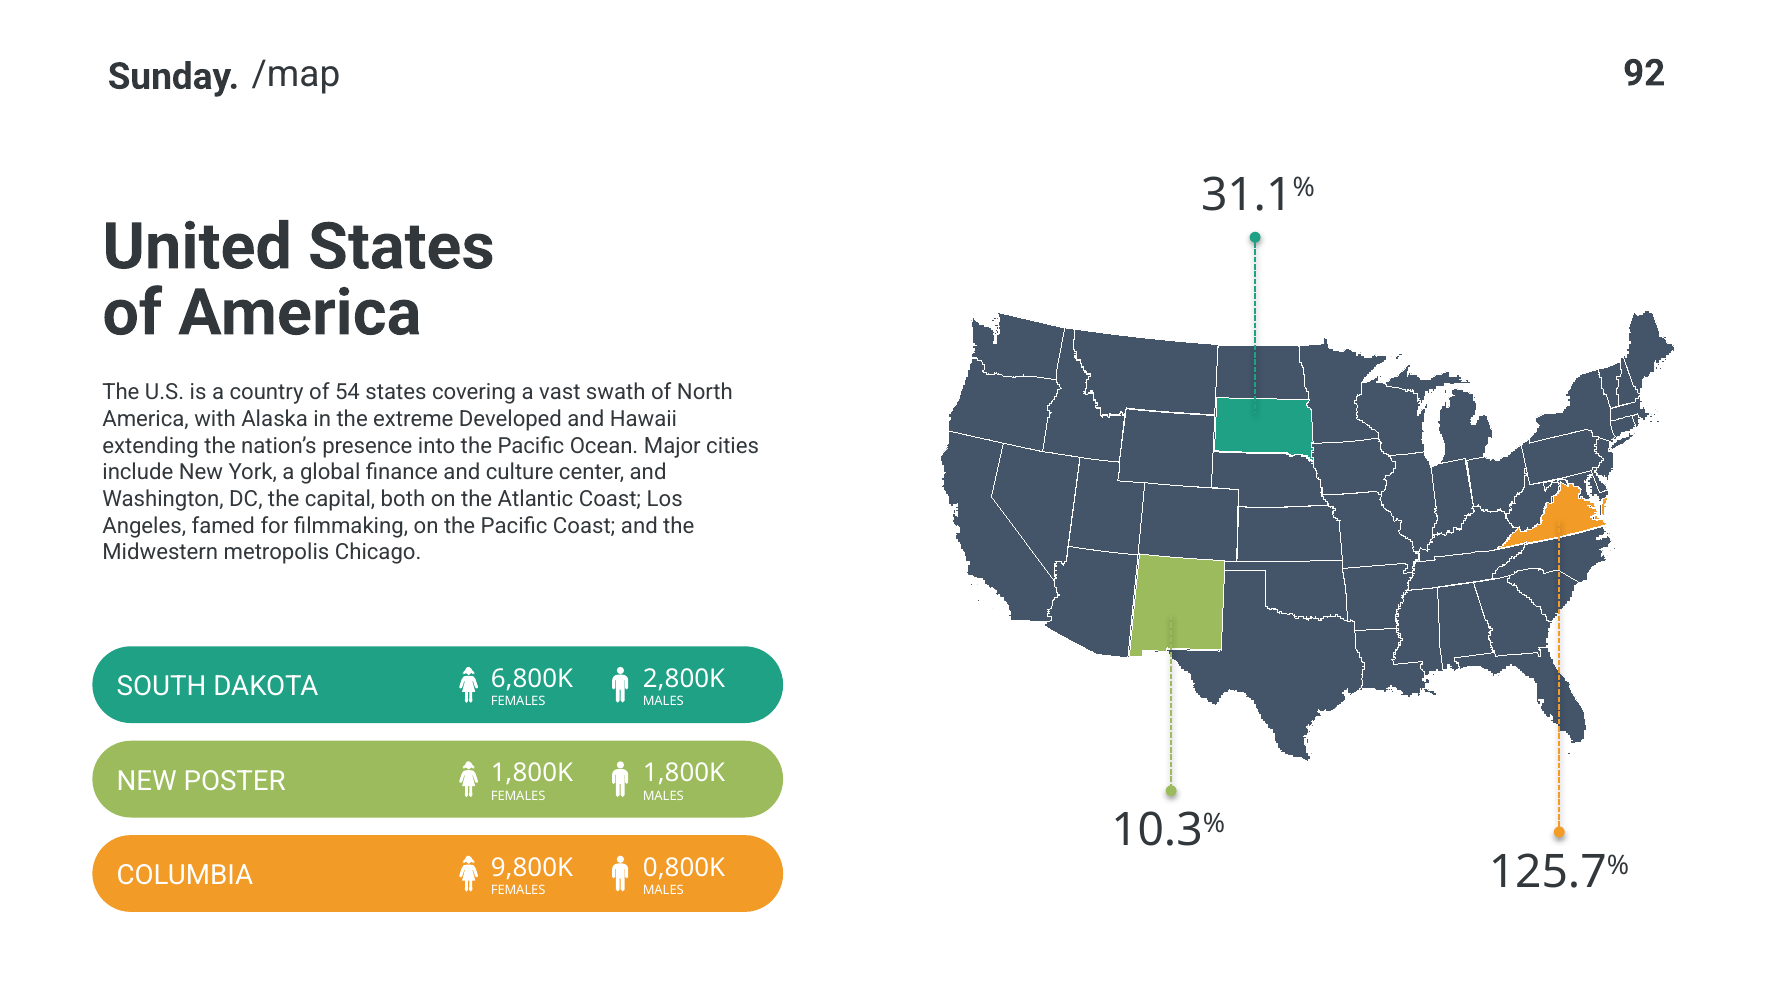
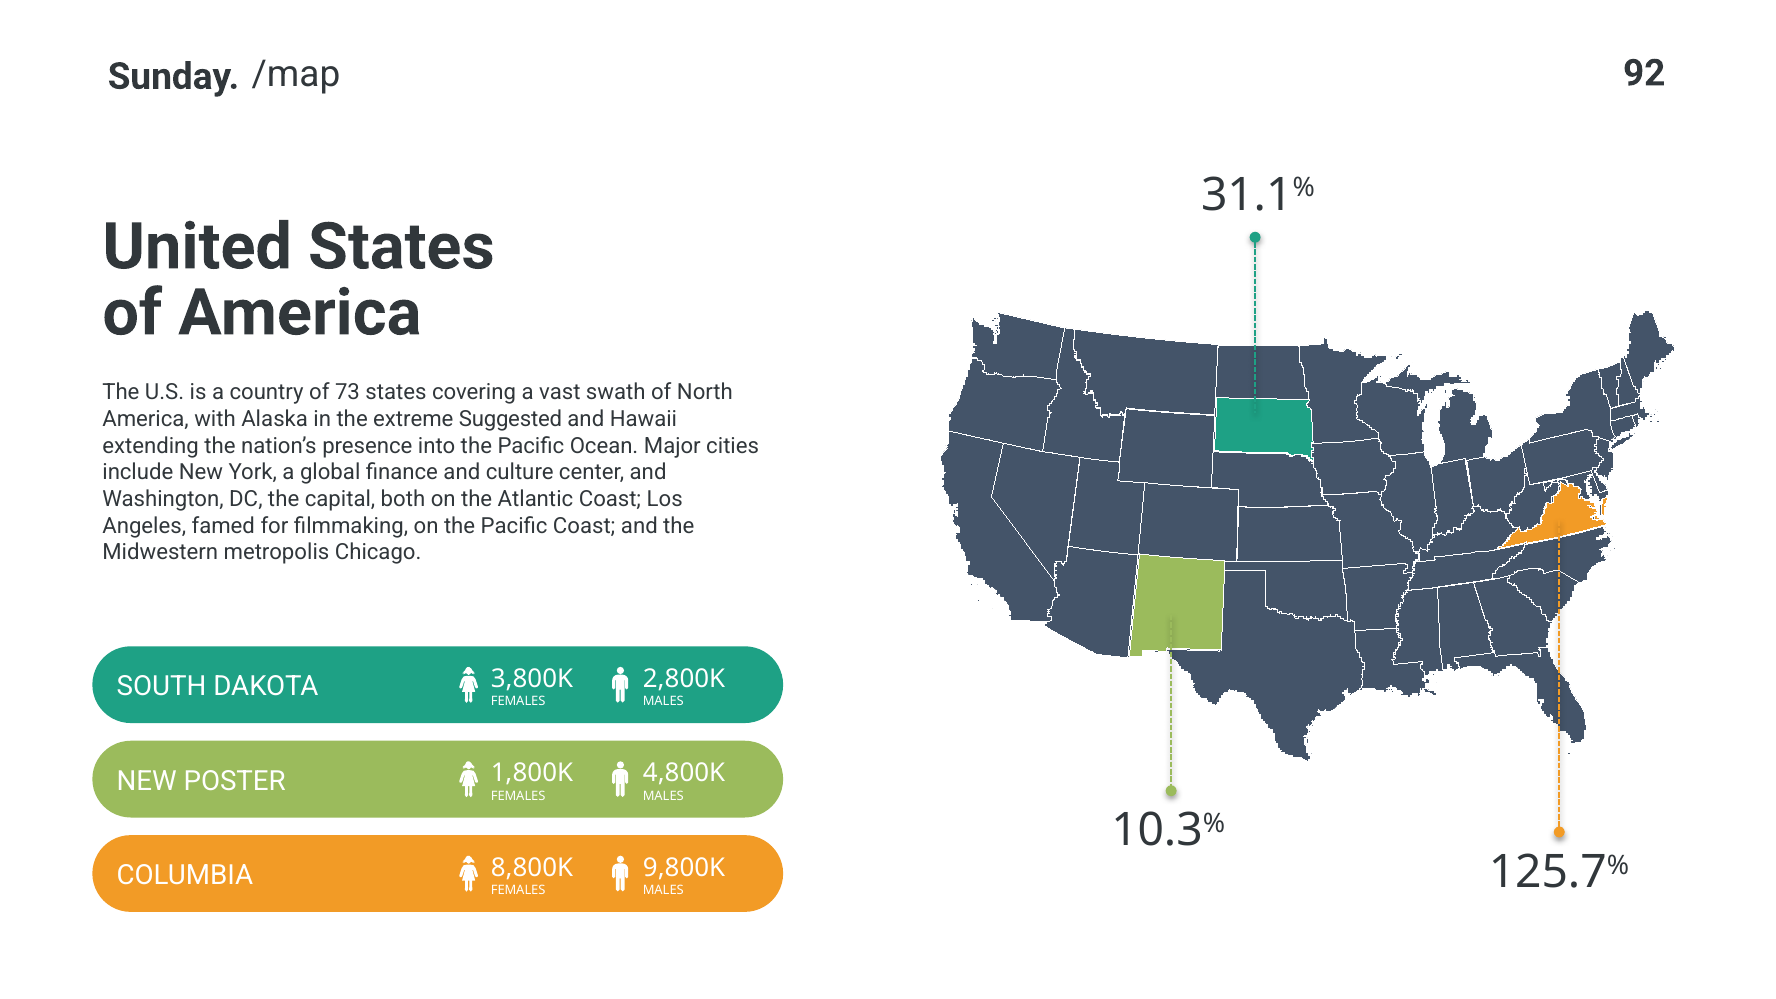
54: 54 -> 73 (348, 393)
Developed: Developed -> Suggested (510, 419)
6,800K: 6,800K -> 3,800K (532, 679)
1,800K: 1,800K -> 4,800K (684, 773)
0,800K: 0,800K -> 9,800K (684, 868)
9,800K: 9,800K -> 8,800K (532, 868)
